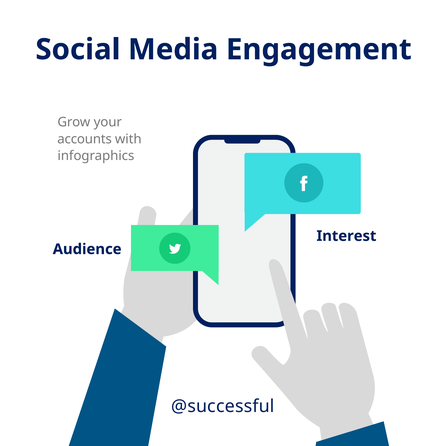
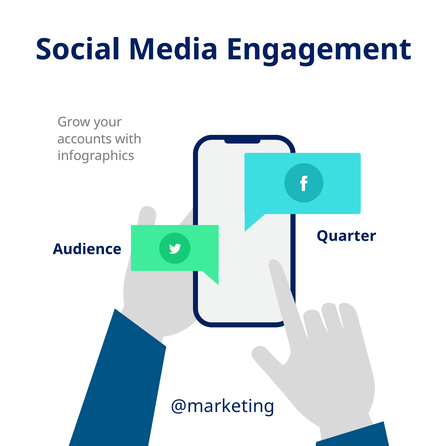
Interest: Interest -> Quarter (346, 236)
@successful: @successful -> @marketing (223, 406)
